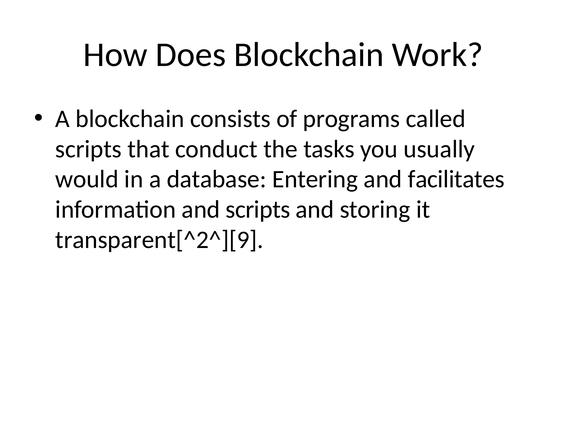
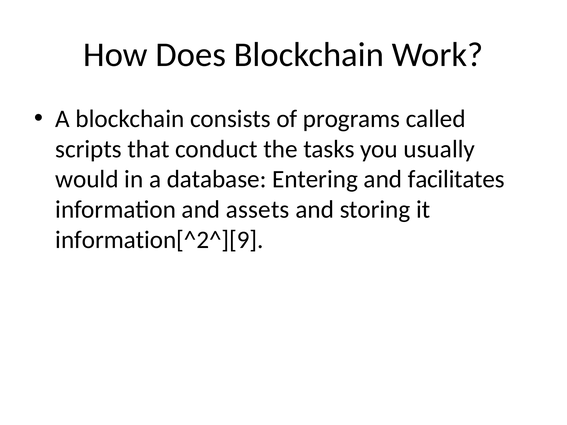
and scripts: scripts -> assets (258, 210)
transparent[^2^][9: transparent[^2^][9 -> information[^2^][9 (159, 240)
